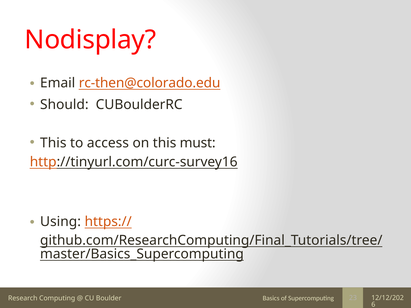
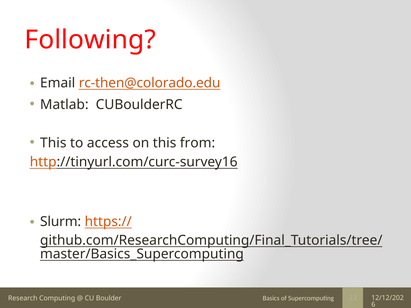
Nodisplay: Nodisplay -> Following (90, 40)
Should: Should -> Matlab (64, 105)
must: must -> from (198, 143)
Using: Using -> Slurm (61, 222)
